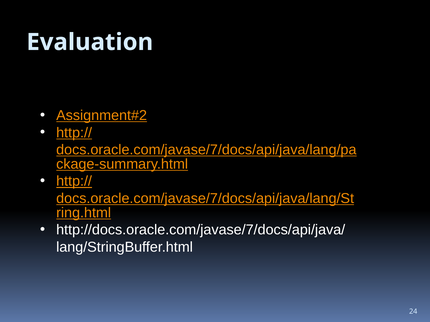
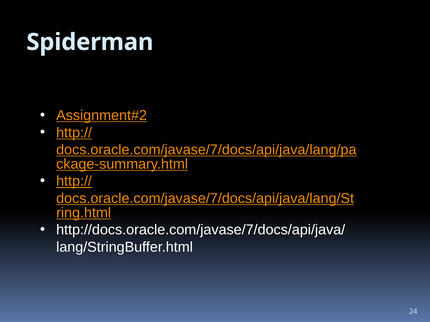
Evaluation: Evaluation -> Spiderman (90, 42)
